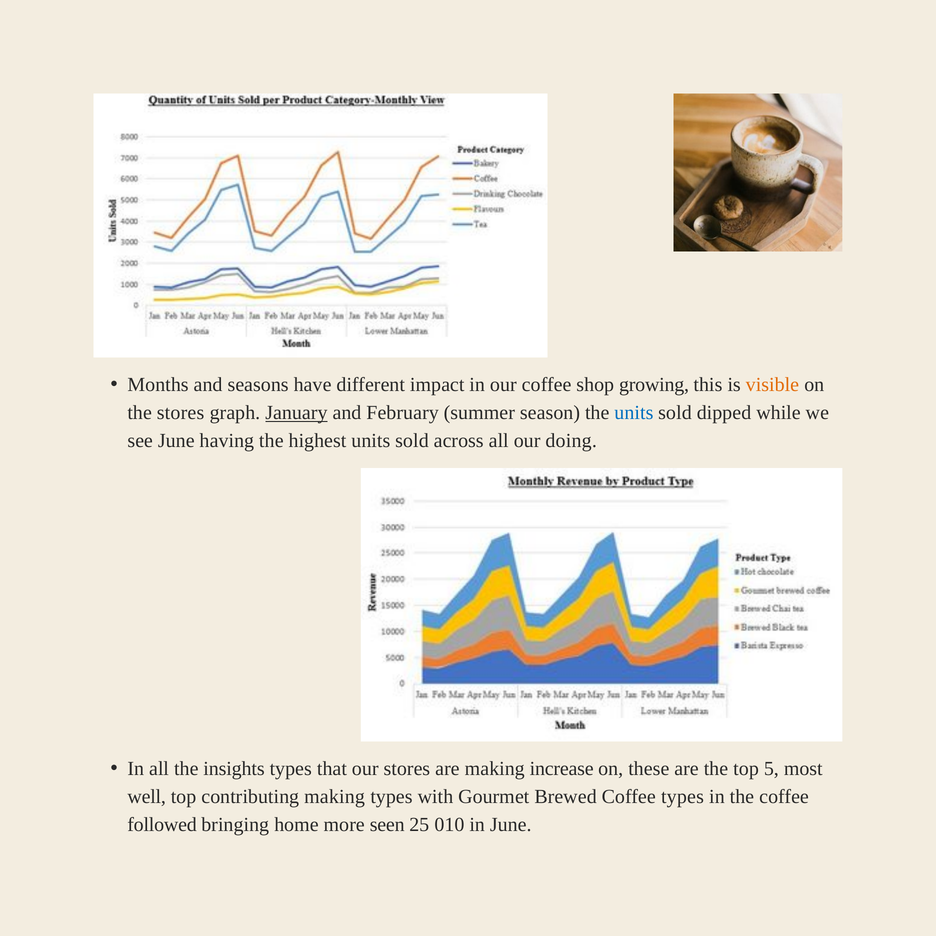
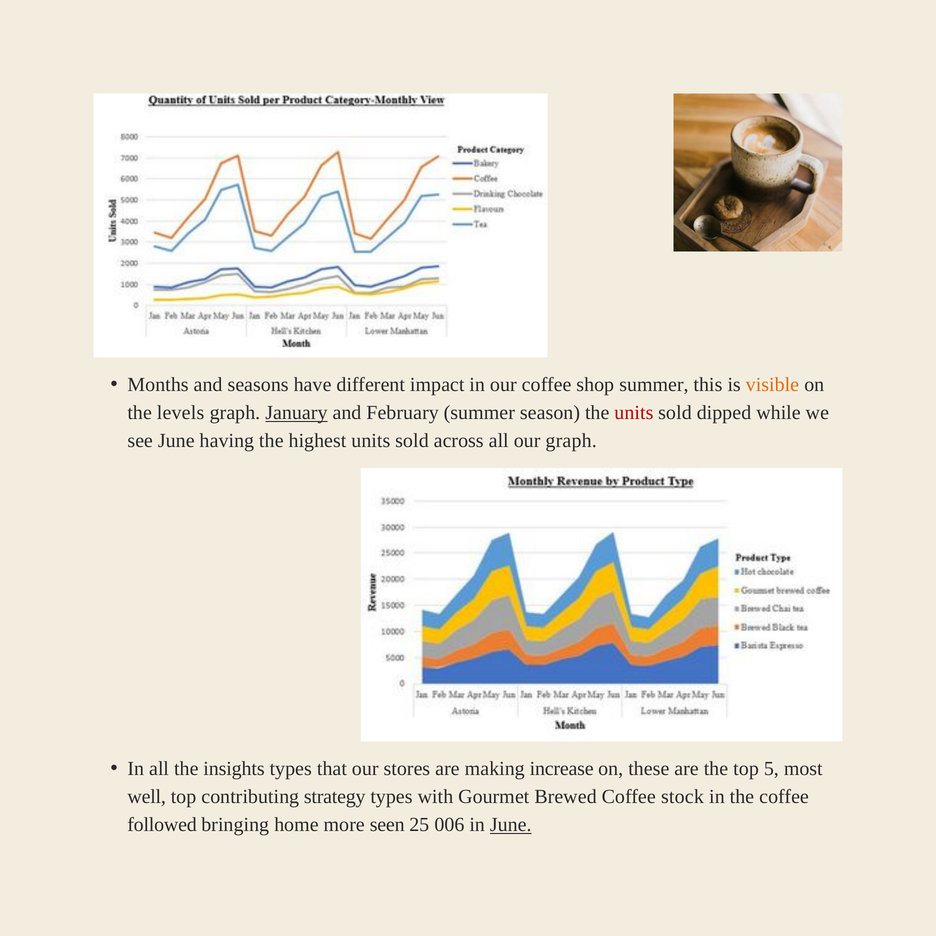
shop growing: growing -> summer (654, 385)
the stores: stores -> levels (181, 413)
units colour: blue -> red (634, 413)
our doing: doing -> graph (571, 441)
contributing making: making -> strategy (335, 797)
Coffee types: types -> stock (682, 797)
010: 010 -> 006 (449, 825)
June underline: none -> present (511, 825)
